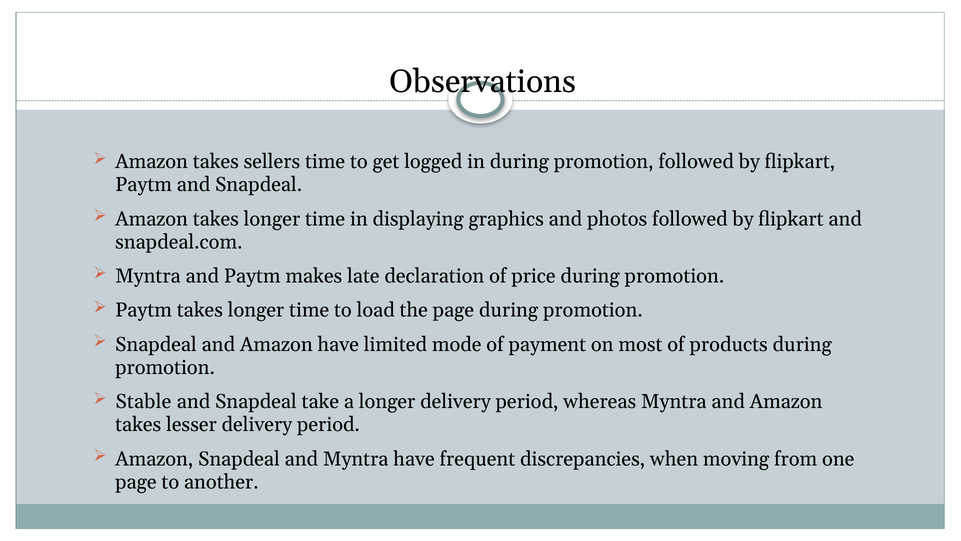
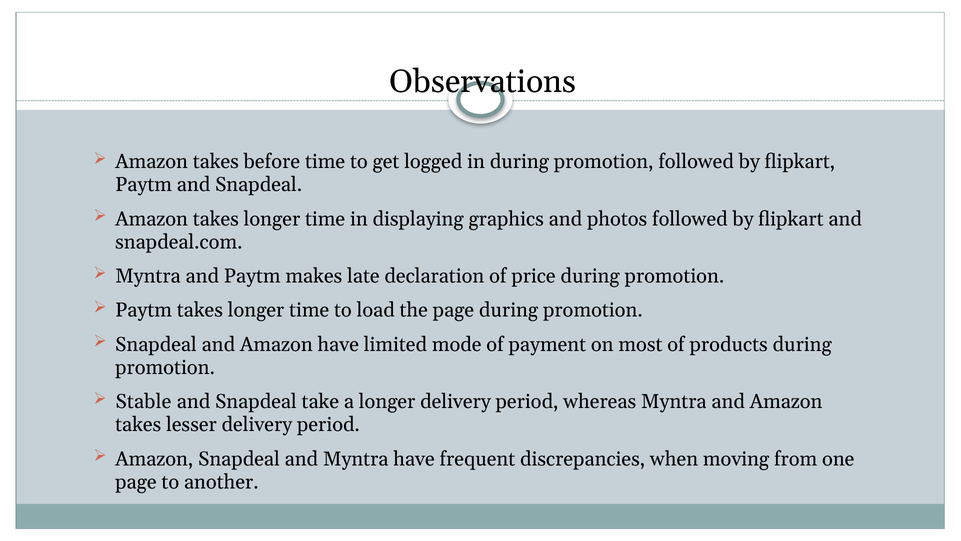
sellers: sellers -> before (272, 162)
